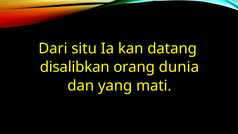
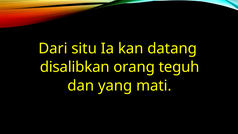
dunia: dunia -> teguh (179, 67)
